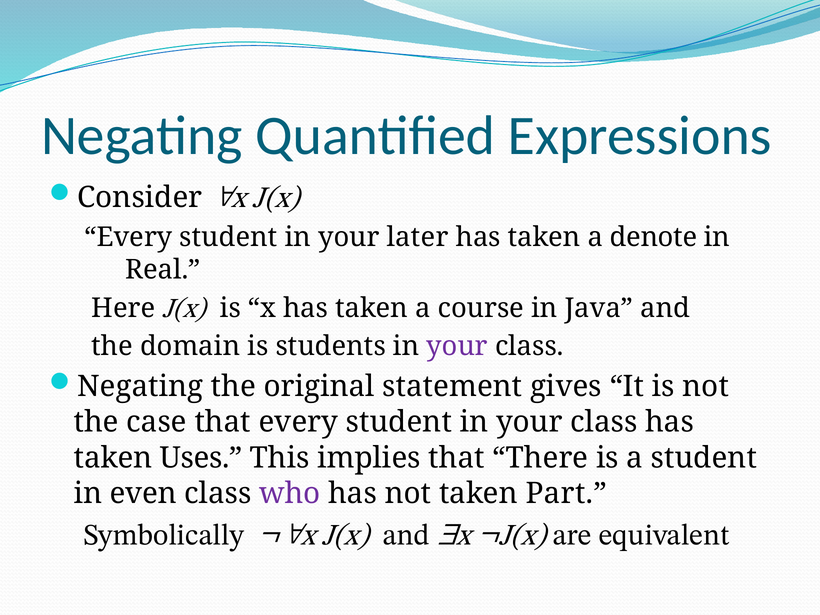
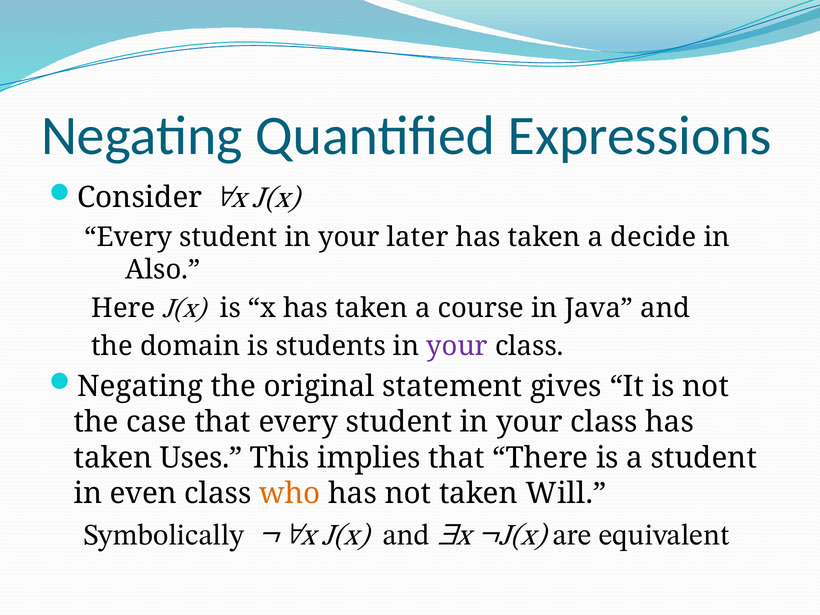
denote: denote -> decide (653, 237)
Real: Real -> Also (163, 270)
who colour: purple -> orange (290, 493)
Part: Part -> Will (566, 493)
